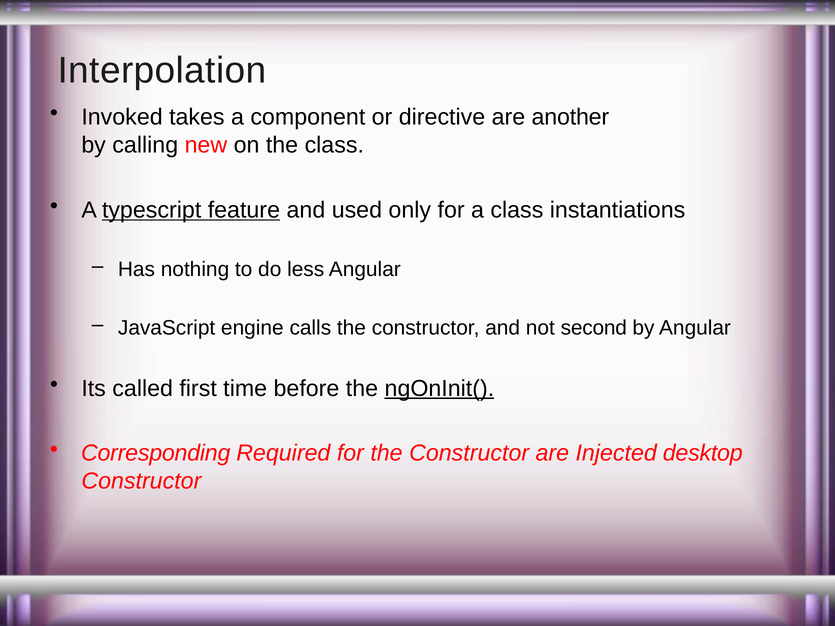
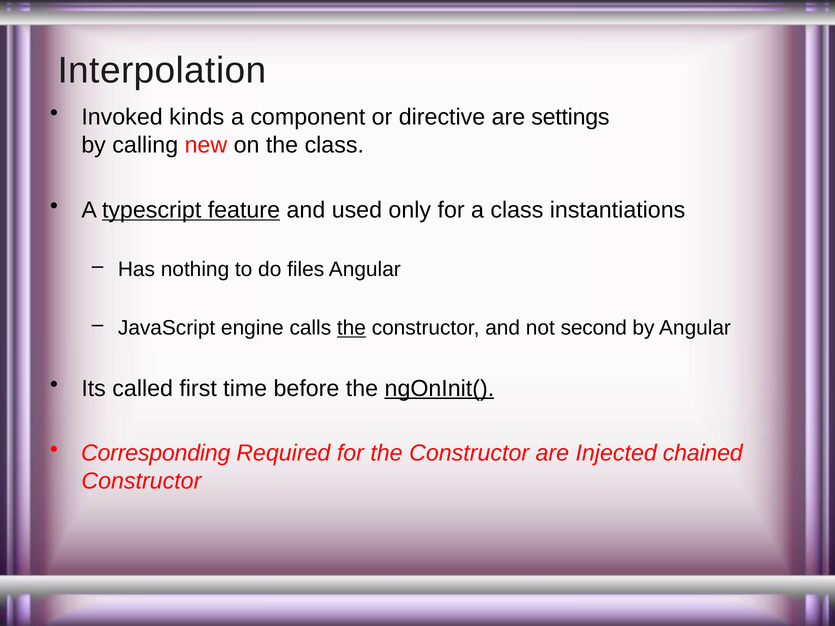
takes: takes -> kinds (197, 117)
another: another -> settings (570, 117)
less: less -> files (306, 270)
the underline: none -> present (351, 328)
desktop: desktop -> chained (703, 453)
